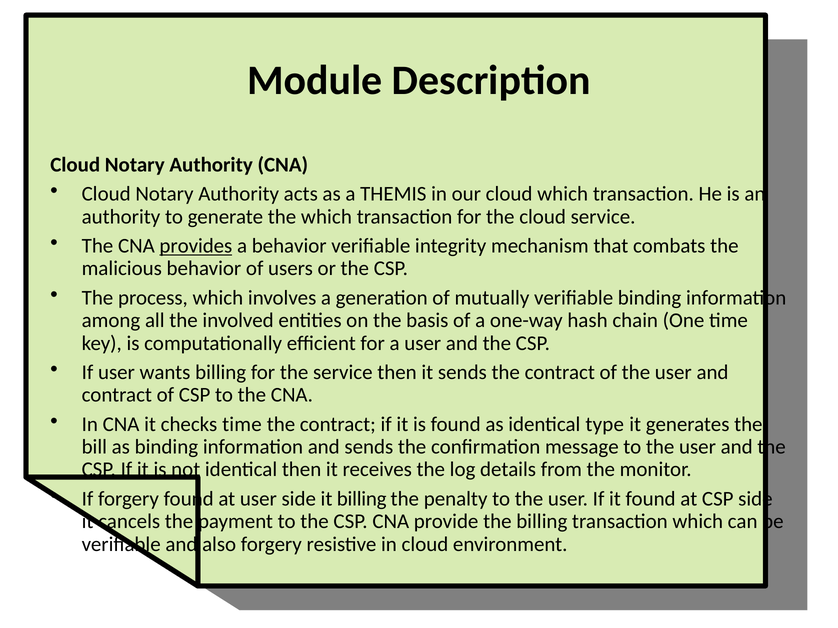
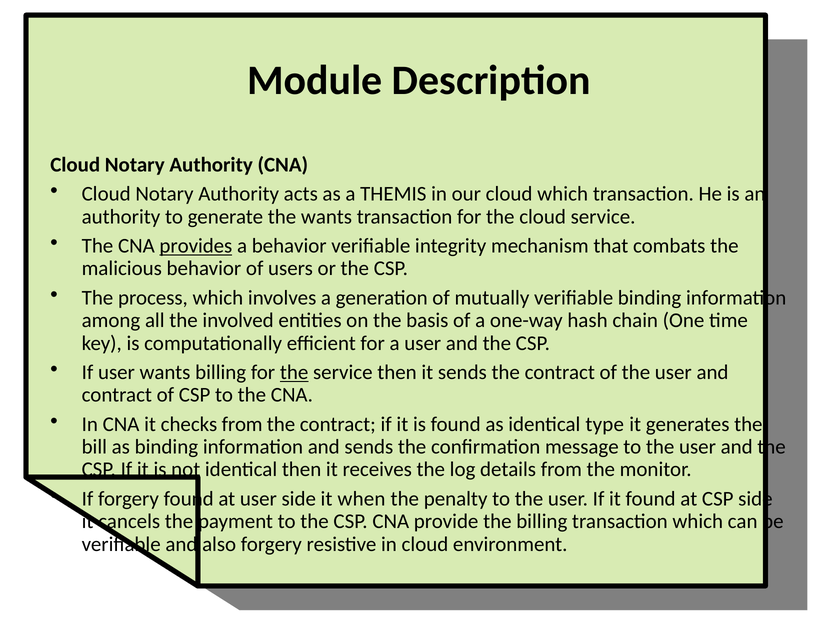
the which: which -> wants (326, 217)
the underline: none -> present (294, 373)
checks time: time -> from (242, 425)
it billing: billing -> when (361, 499)
